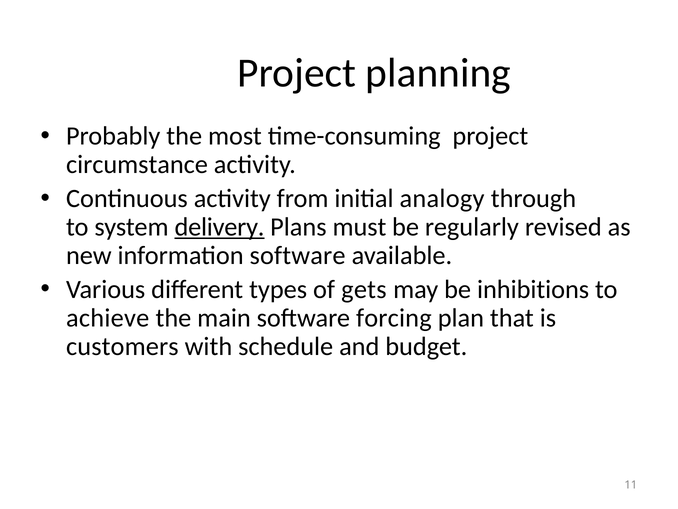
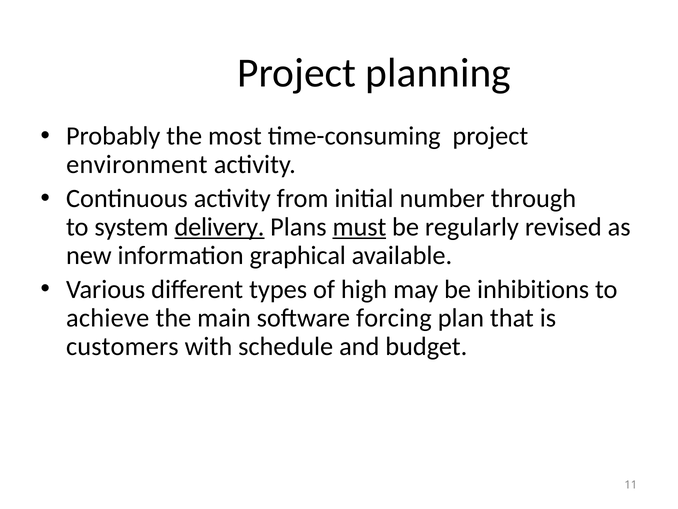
circumstance: circumstance -> environment (137, 165)
analogy: analogy -> number (442, 198)
must underline: none -> present (359, 227)
information software: software -> graphical (298, 255)
gets: gets -> high (364, 289)
